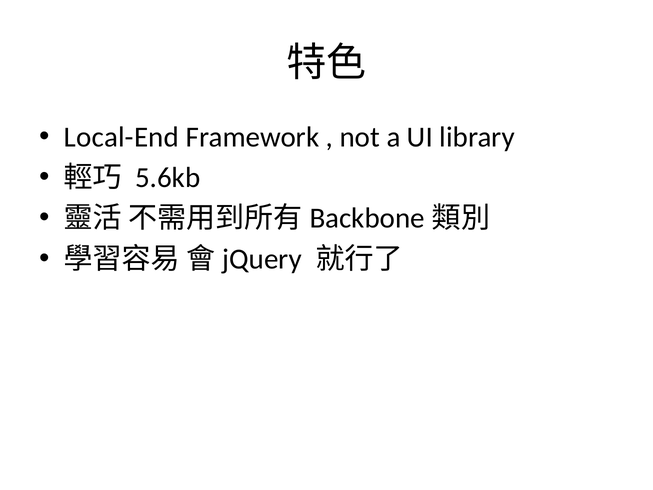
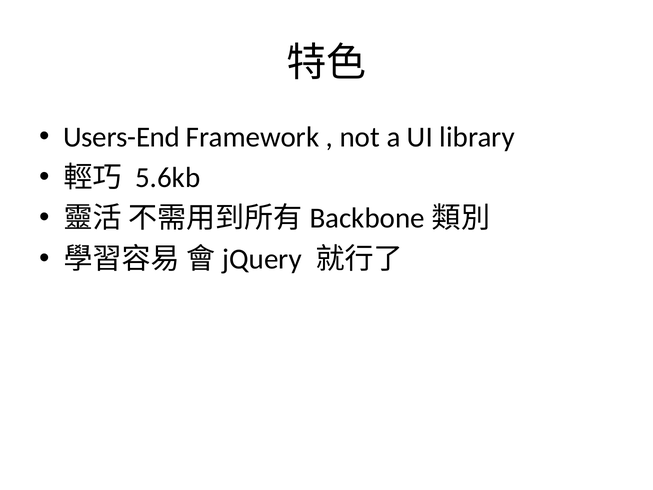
Local-End: Local-End -> Users-End (122, 137)
